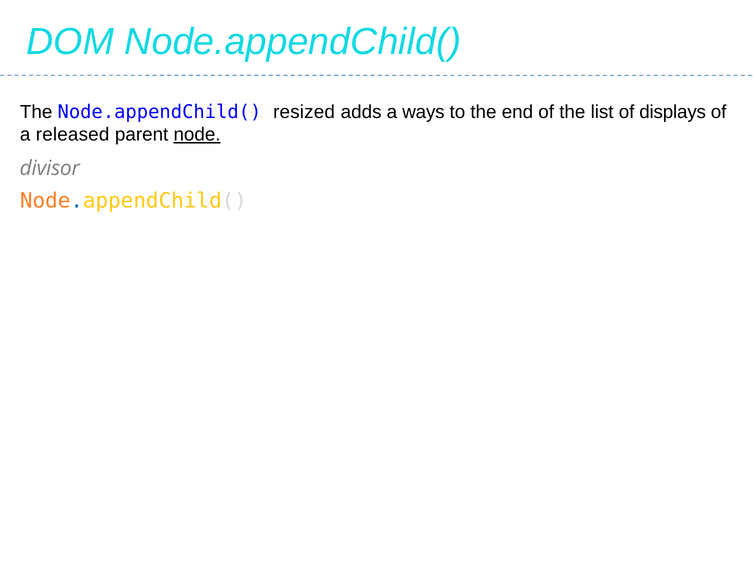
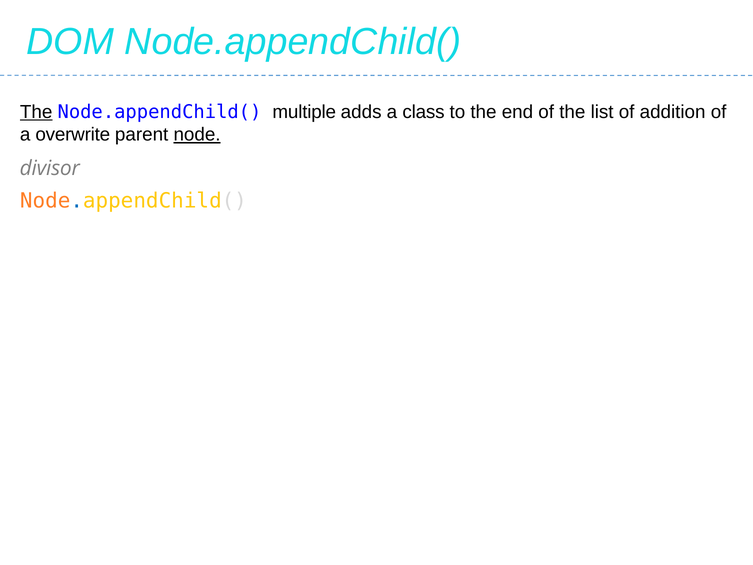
The underline: none -> present (36, 112)
resized: resized -> multiple (304, 112)
ways: ways -> class (423, 112)
displays: displays -> addition (673, 112)
released: released -> overwrite (73, 135)
